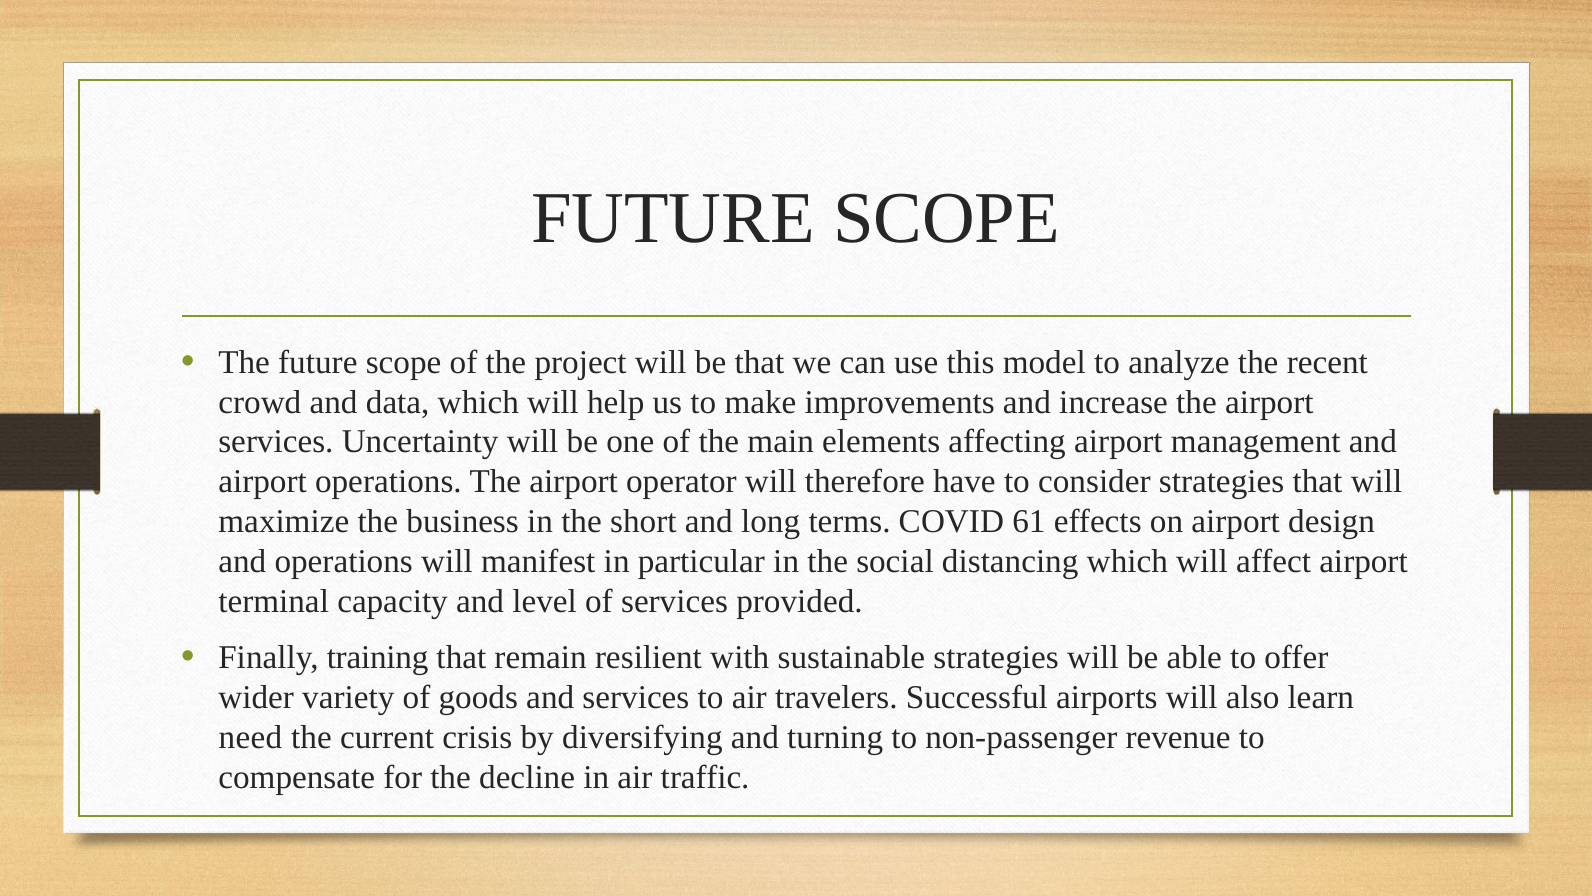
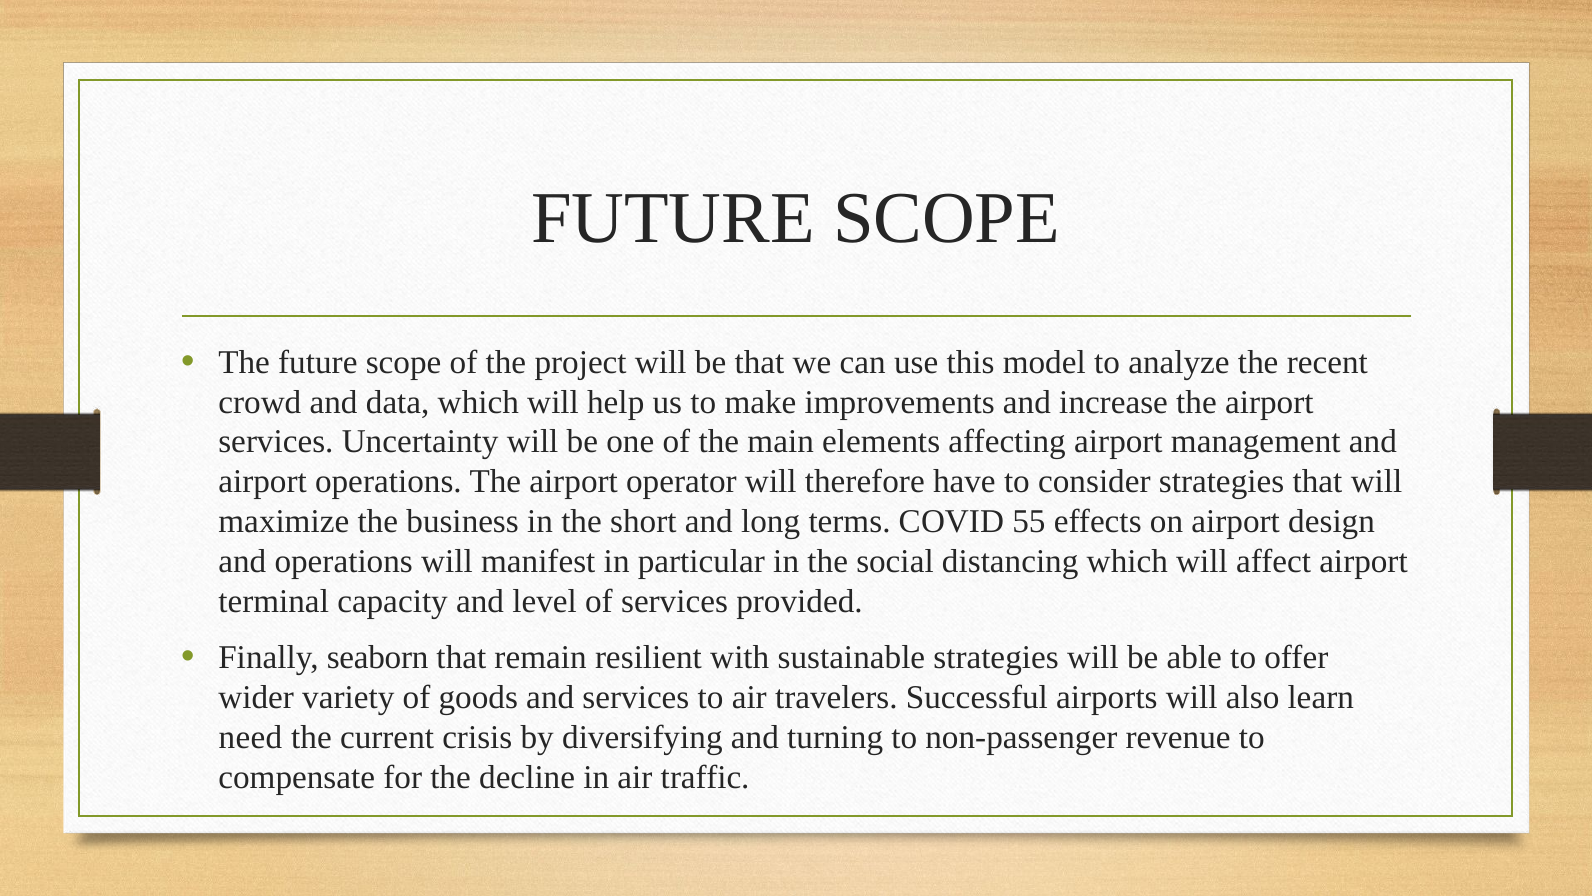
61: 61 -> 55 (1029, 521)
training: training -> seaborn (378, 657)
